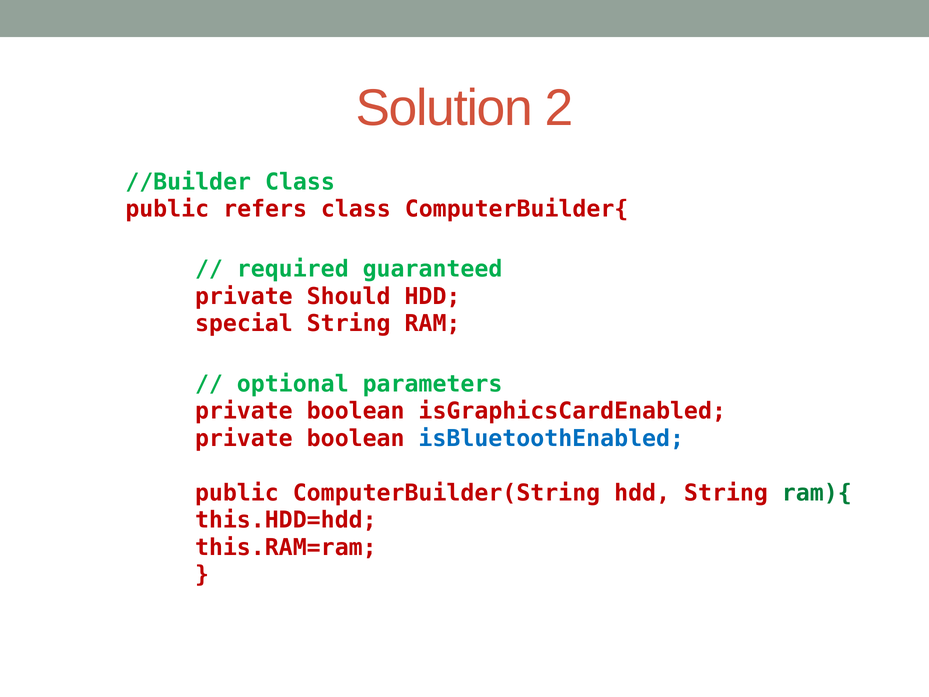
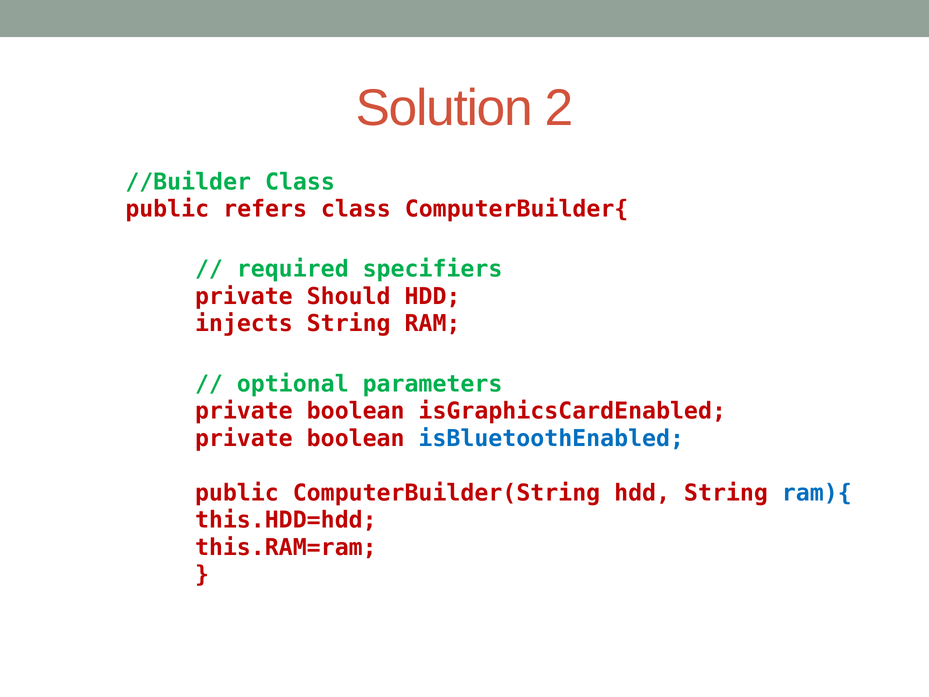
guaranteed: guaranteed -> specifiers (433, 269)
special: special -> injects (244, 324)
ram){ colour: green -> blue (817, 493)
